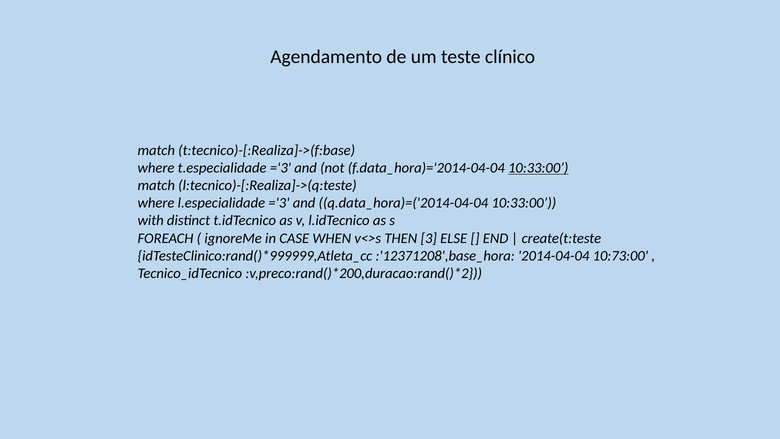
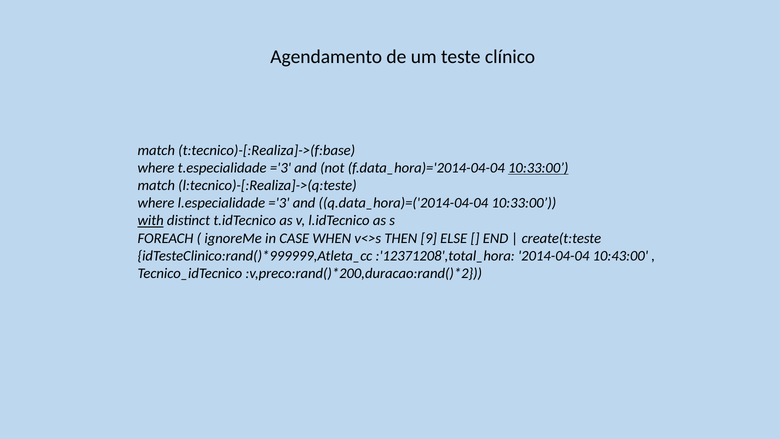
with underline: none -> present (151, 221)
3: 3 -> 9 (429, 238)
:'12371208',base_hora: :'12371208',base_hora -> :'12371208',total_hora (445, 256)
10:73:00: 10:73:00 -> 10:43:00 (620, 256)
